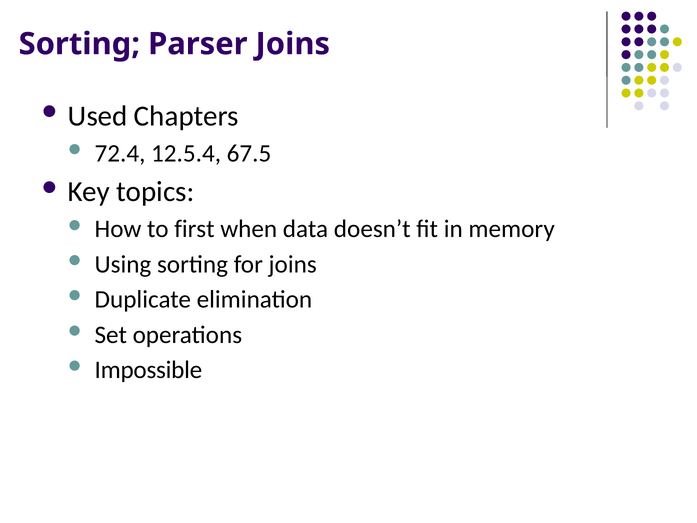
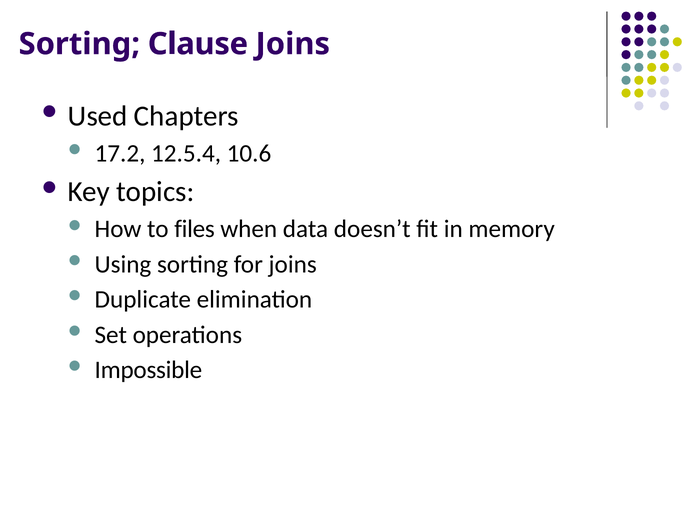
Parser: Parser -> Clause (198, 44)
72.4: 72.4 -> 17.2 (120, 153)
67.5: 67.5 -> 10.6 (249, 153)
first: first -> files (195, 229)
